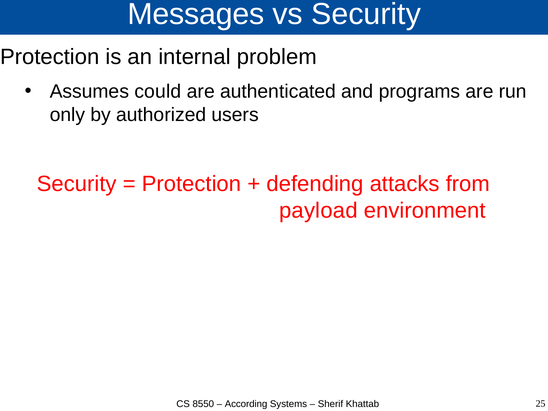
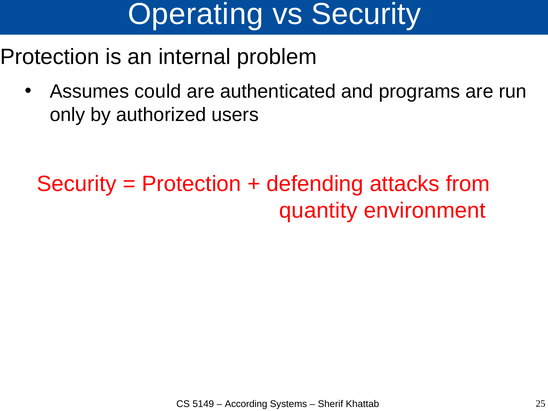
Messages: Messages -> Operating (196, 14)
payload: payload -> quantity (318, 210)
8550: 8550 -> 5149 (203, 404)
